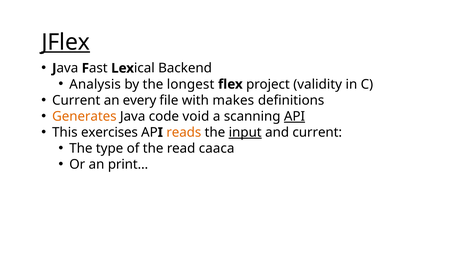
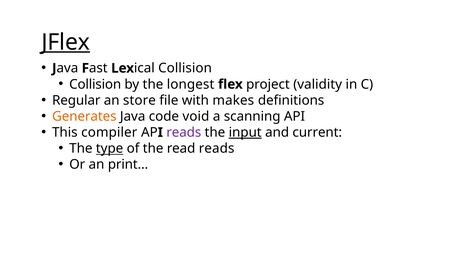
Backend: Backend -> Collision (185, 68)
Analysis: Analysis -> Collision (95, 84)
Current: Current -> Regular (76, 100)
every: every -> store (139, 100)
API underline: present -> none (294, 116)
exercises: exercises -> compiler (109, 132)
reads colour: orange -> purple (184, 132)
type underline: none -> present (110, 148)
read caaca: caaca -> reads (217, 148)
